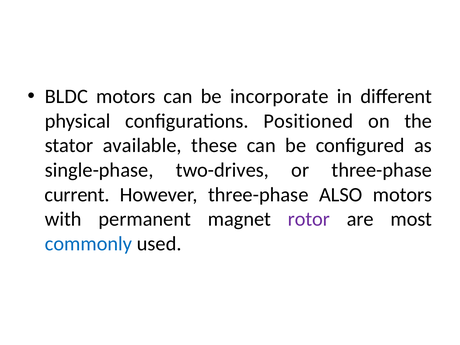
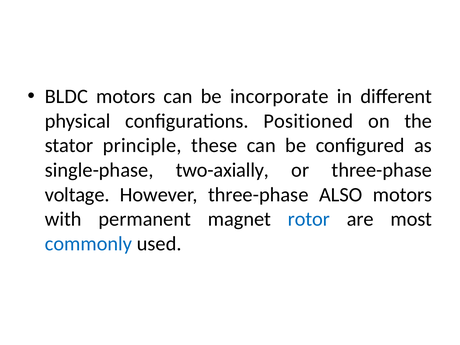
available: available -> principle (142, 146)
two-drives: two-drives -> two-axially (222, 170)
current: current -> voltage (77, 195)
rotor colour: purple -> blue (309, 219)
